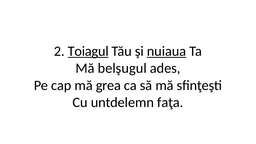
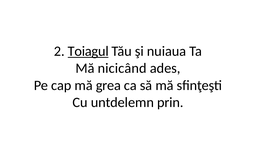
nuiaua underline: present -> none (167, 51)
belşugul: belşugul -> nicicând (122, 68)
faţa: faţa -> prin (170, 102)
